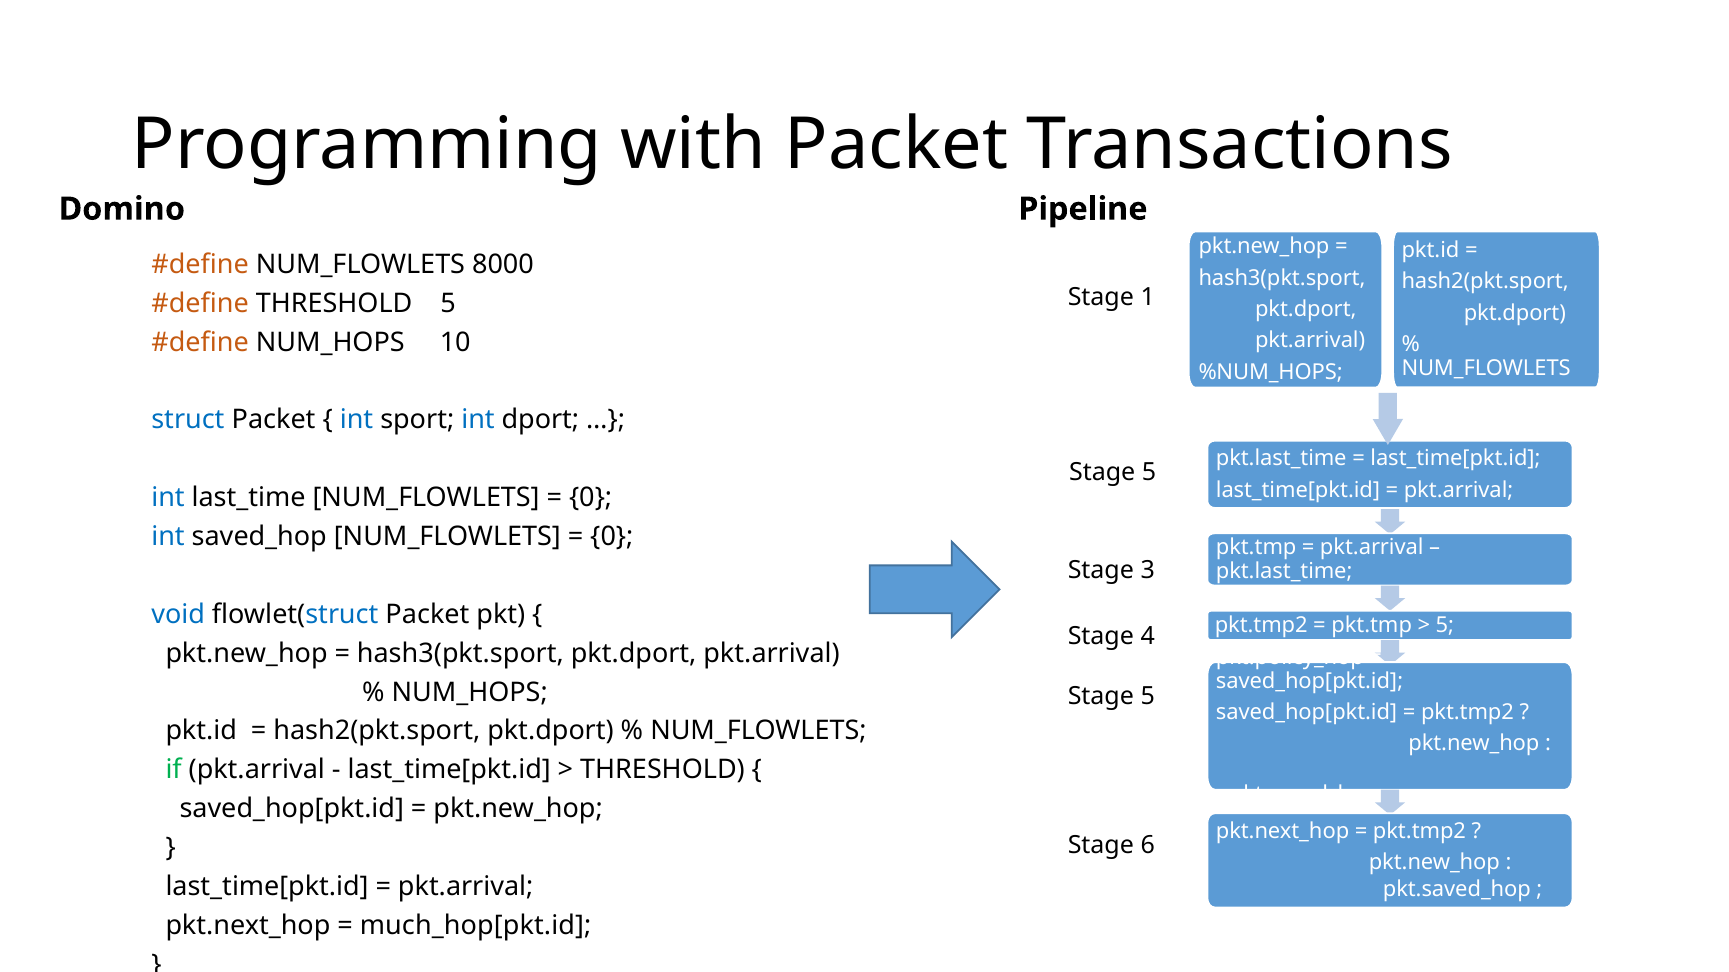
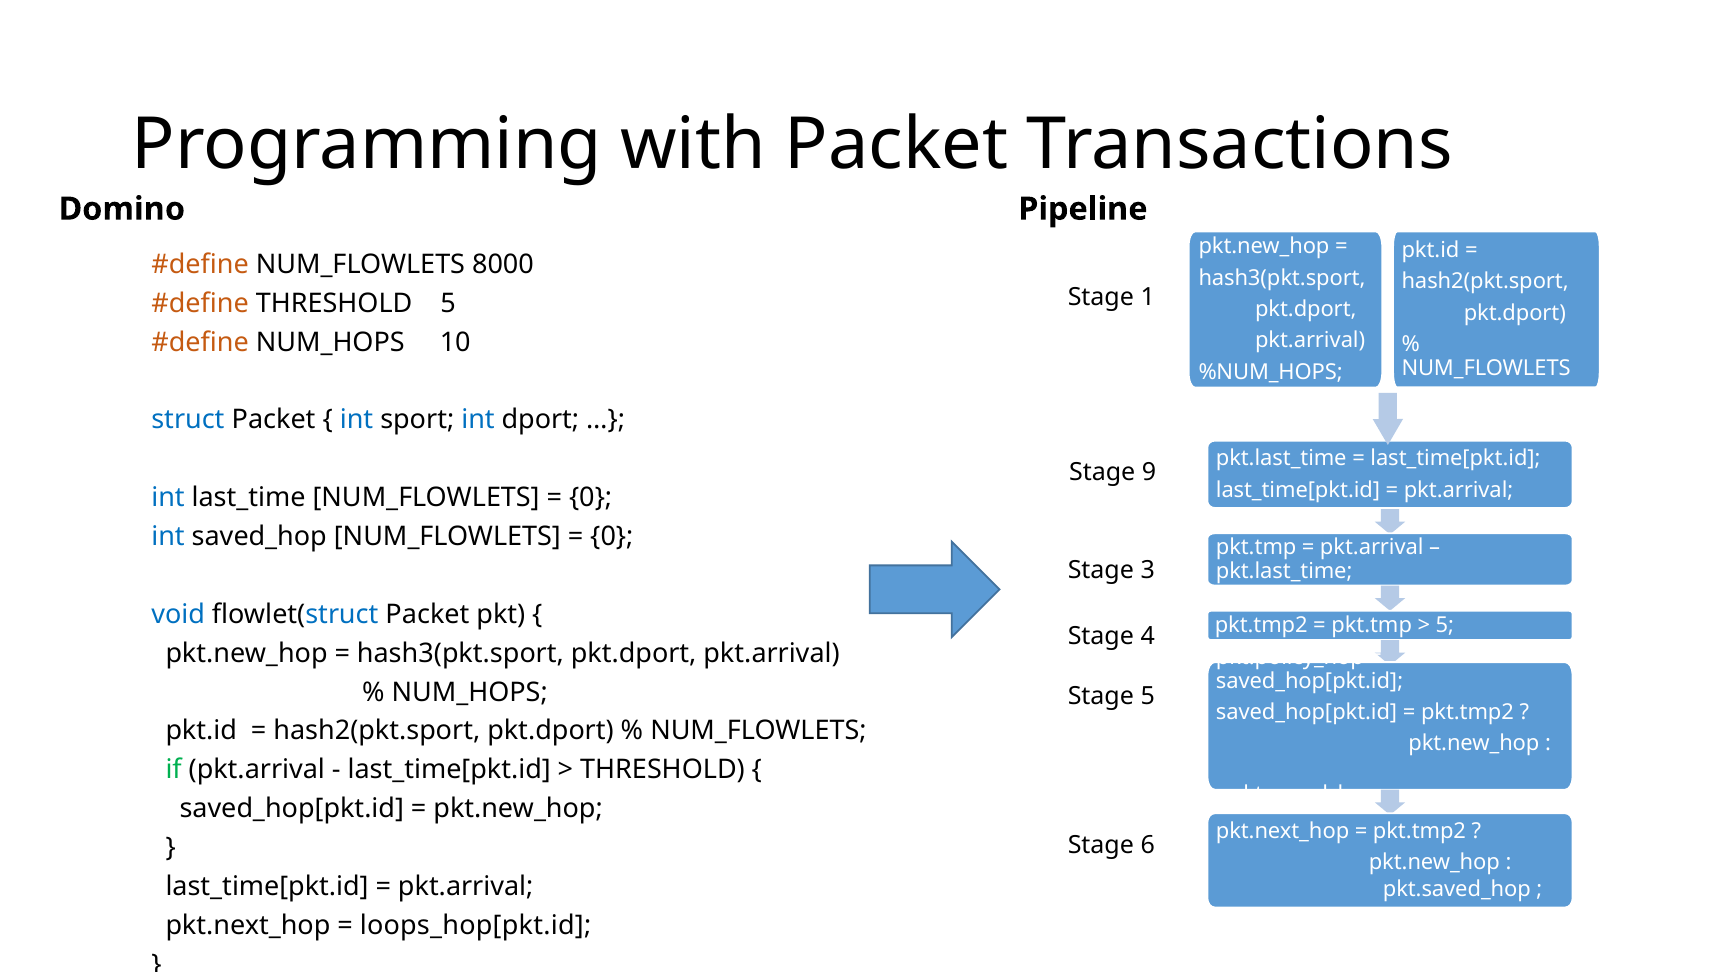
5: 5 -> 9 (1149, 472)
much_hop[pkt.id: much_hop[pkt.id -> loops_hop[pkt.id (476, 926)
